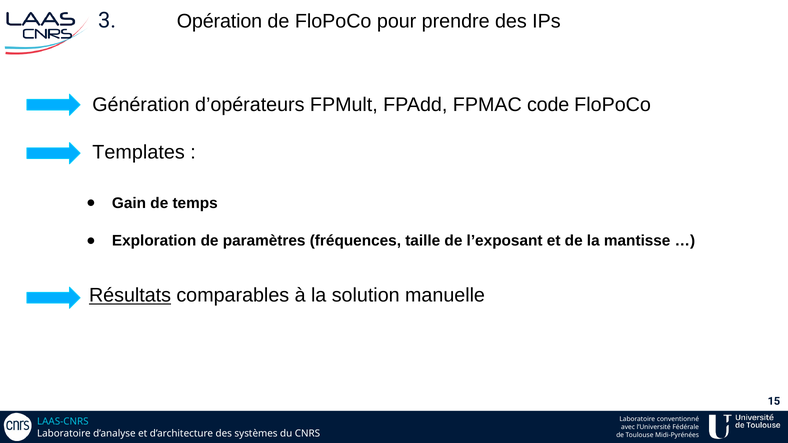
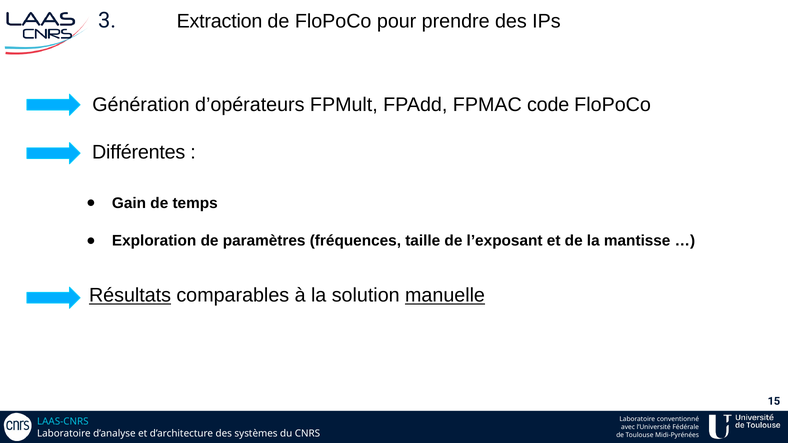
Opération: Opération -> Extraction (220, 21)
Templates: Templates -> Différentes (139, 152)
manuelle underline: none -> present (445, 296)
